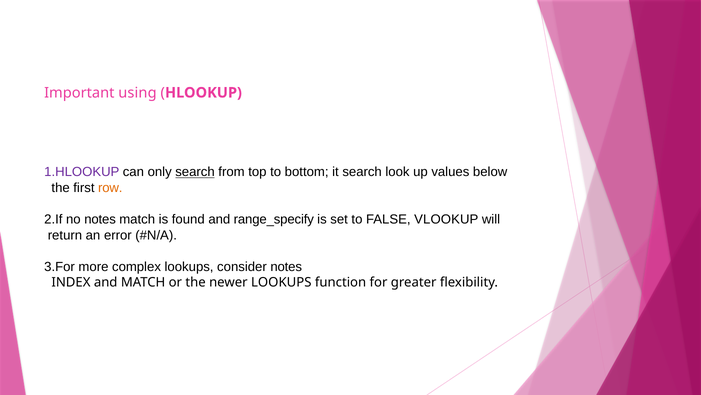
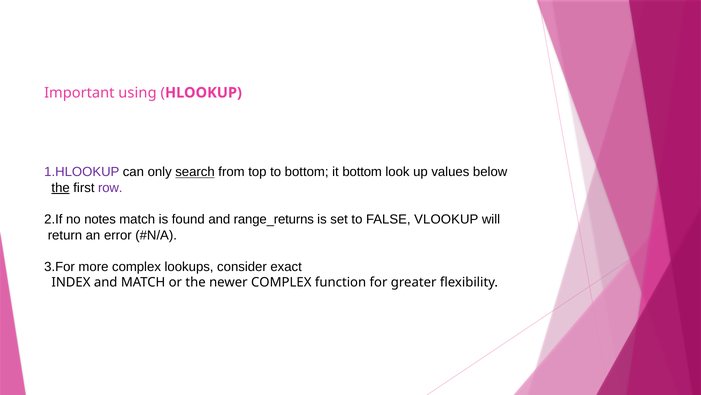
it search: search -> bottom (362, 172)
the underline: none -> present (61, 188)
row colour: orange -> purple (110, 188)
range_specify: range_specify -> range_returns (274, 219)
consider notes: notes -> exact (286, 266)
newer LOOKUPS: LOOKUPS -> COMPLEX (281, 282)
